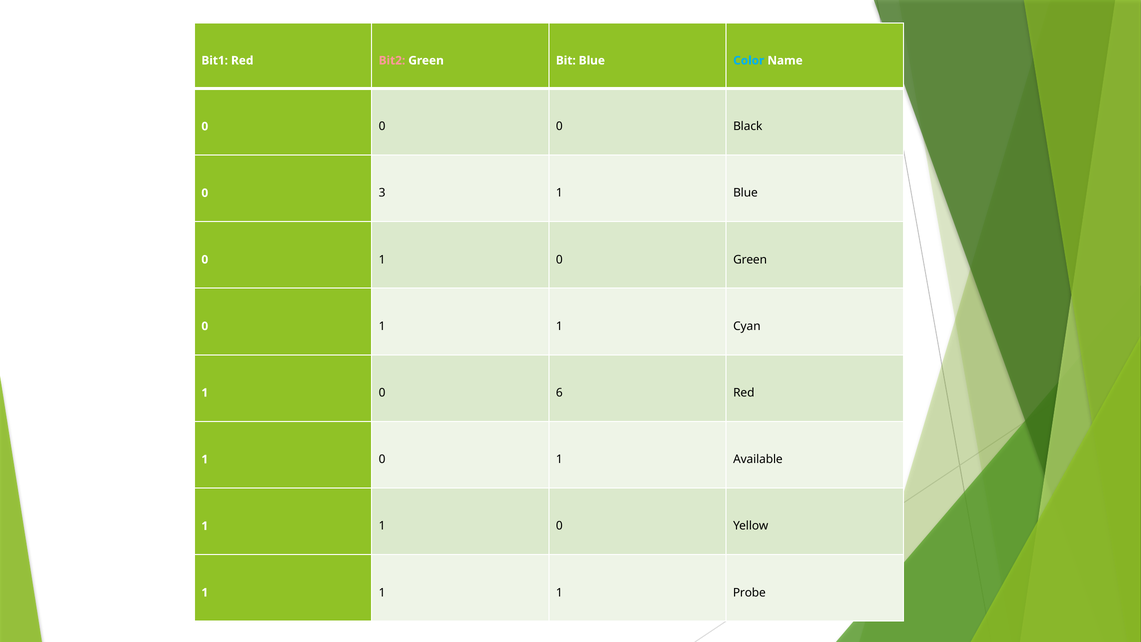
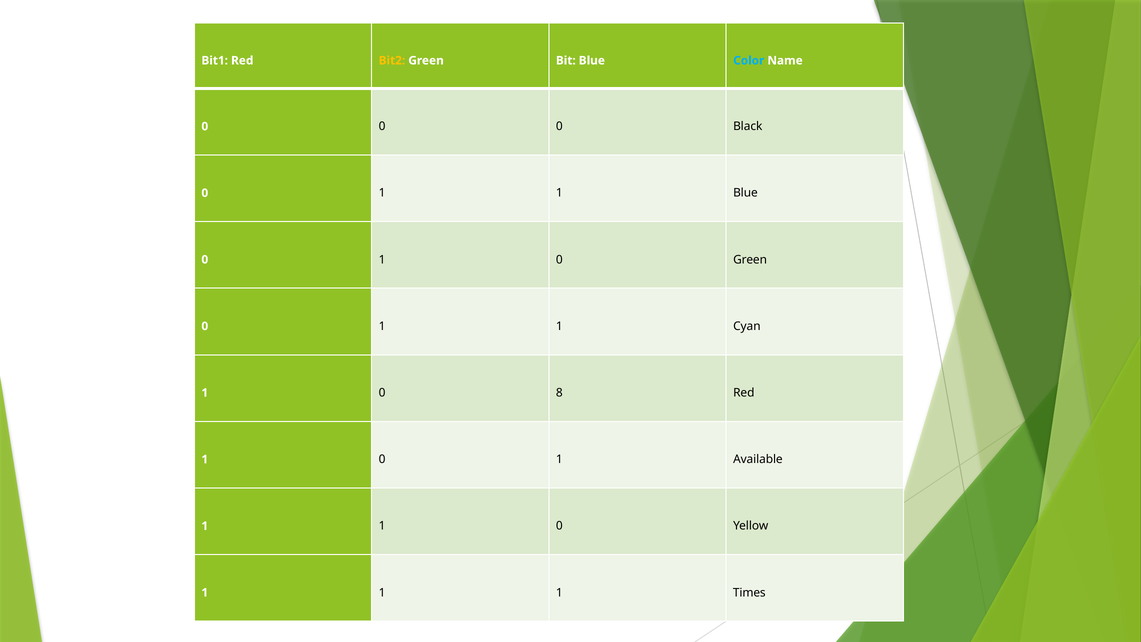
Bit2 colour: pink -> yellow (392, 61)
3: 3 -> 1 (382, 193)
6: 6 -> 8 (559, 393)
Probe: Probe -> Times (749, 592)
